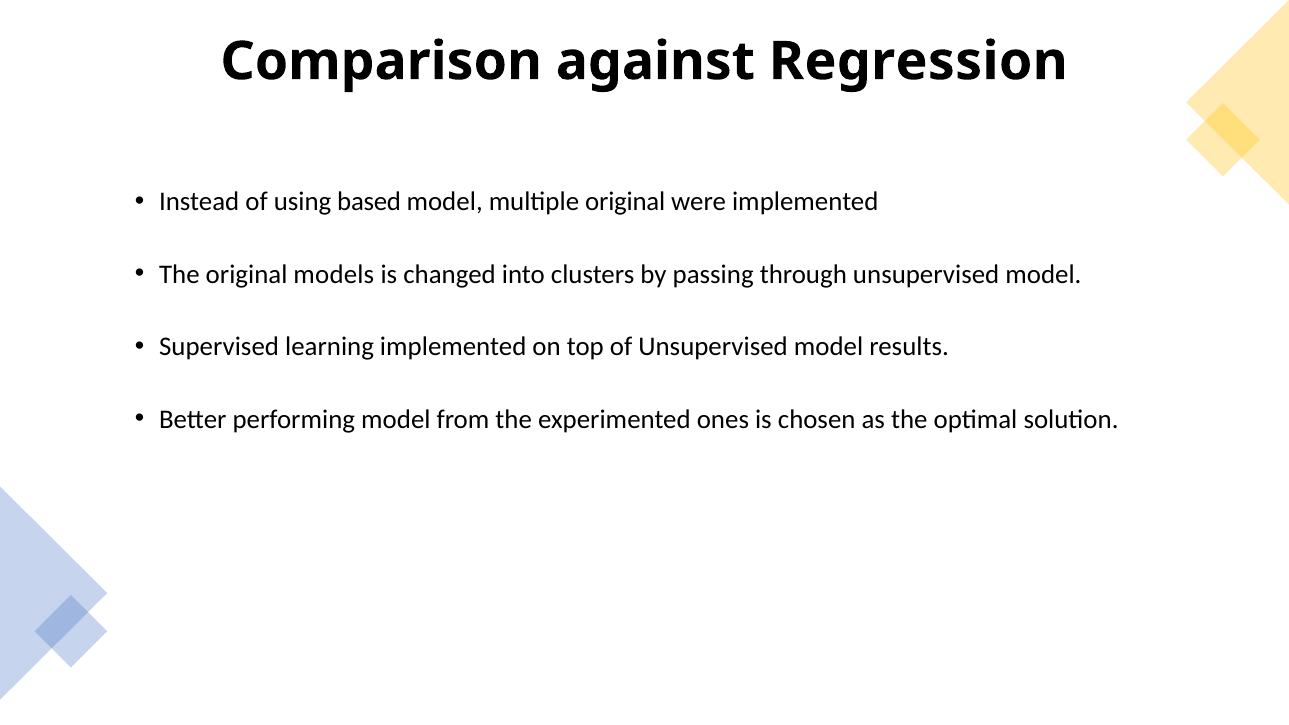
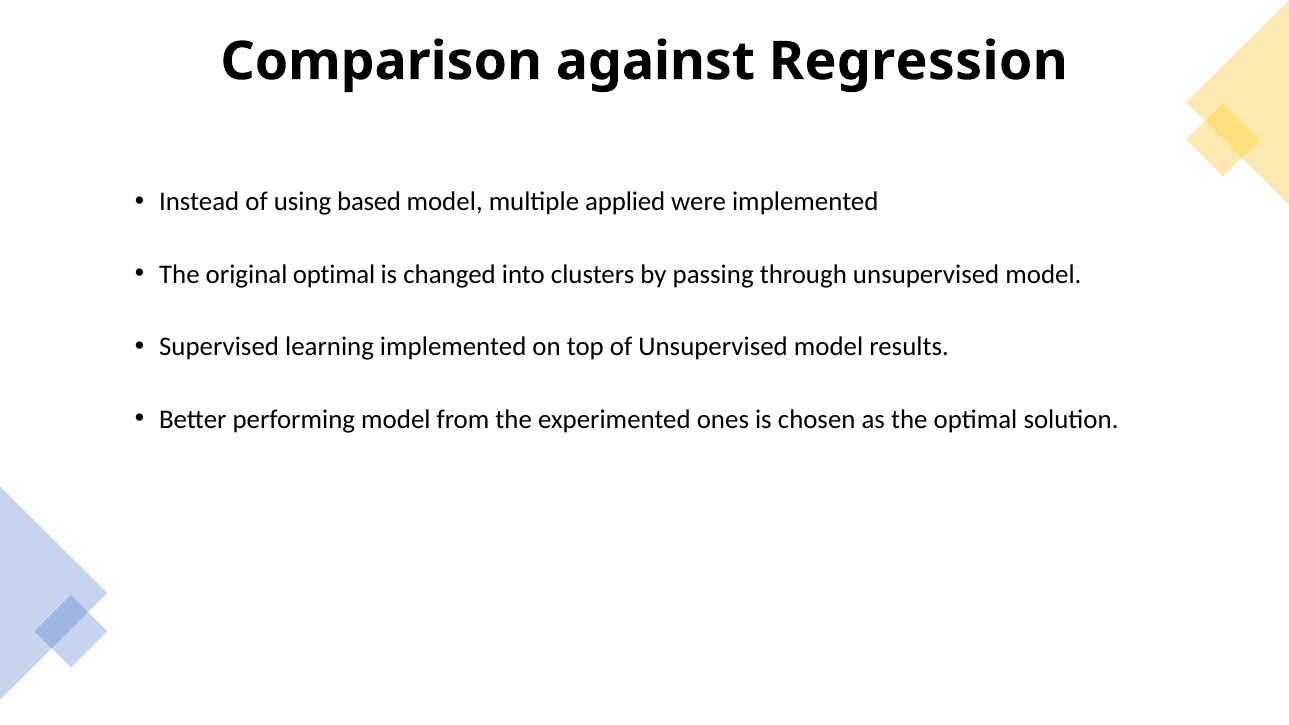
multiple original: original -> applied (625, 202)
original models: models -> optimal (334, 274)
